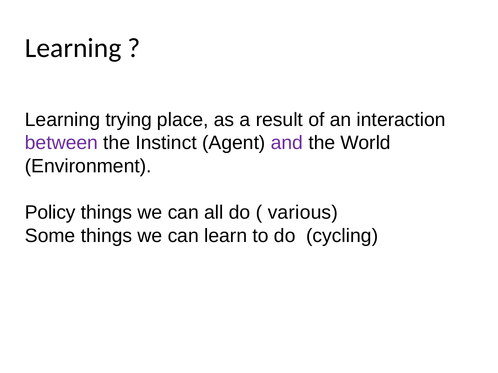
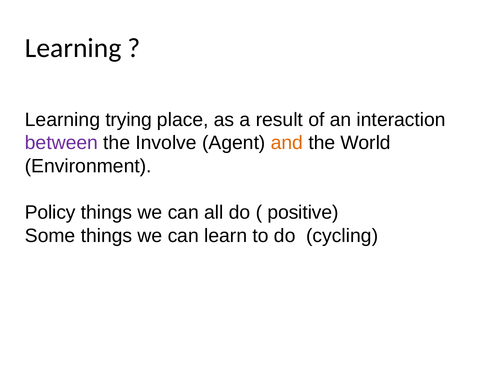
Instinct: Instinct -> Involve (166, 143)
and colour: purple -> orange (287, 143)
various: various -> positive (303, 213)
